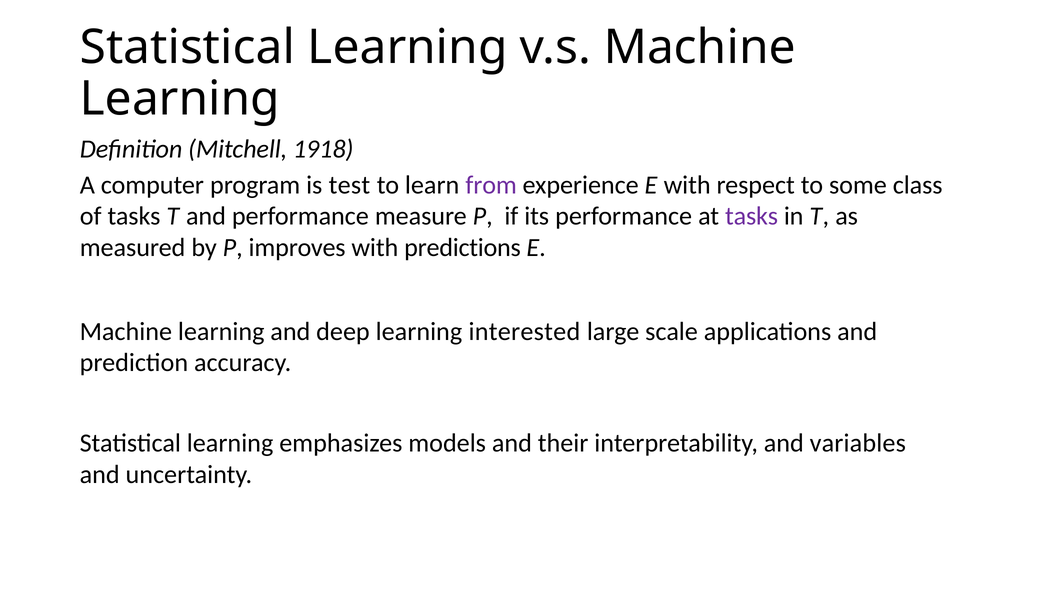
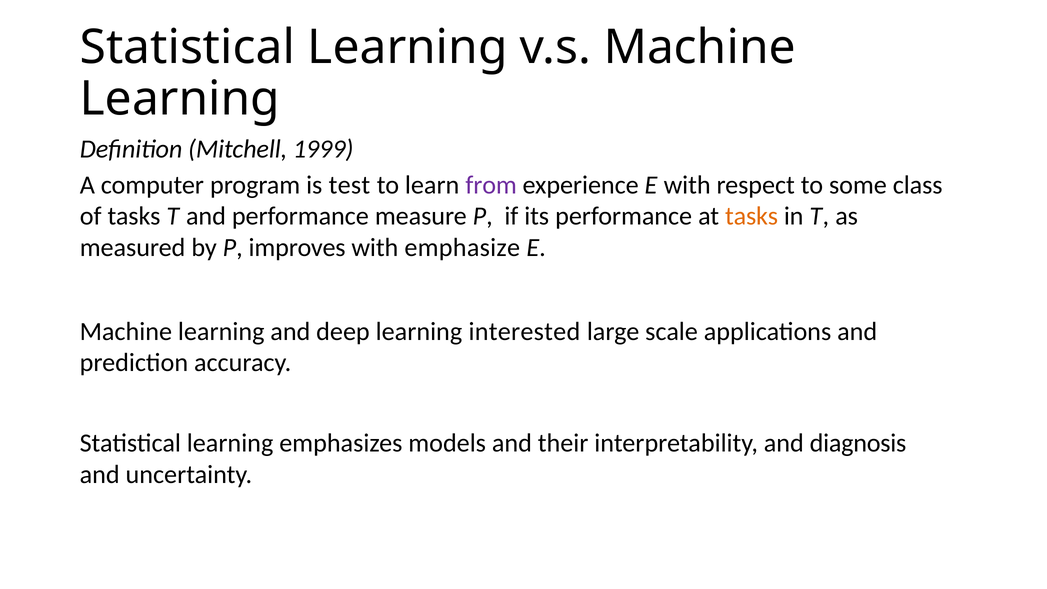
1918: 1918 -> 1999 (323, 149)
tasks colour: purple -> orange (752, 216)
predictions: predictions -> emphasize (462, 248)
variables: variables -> diagnosis (858, 443)
